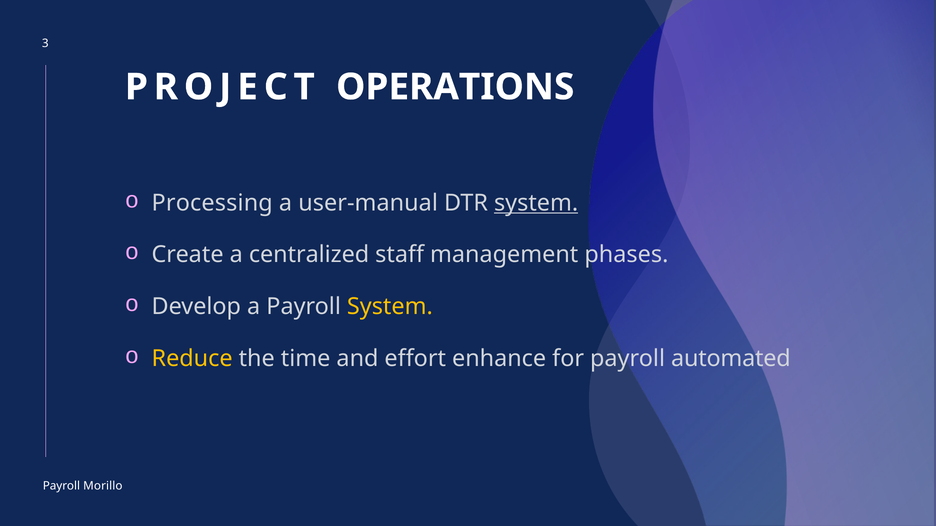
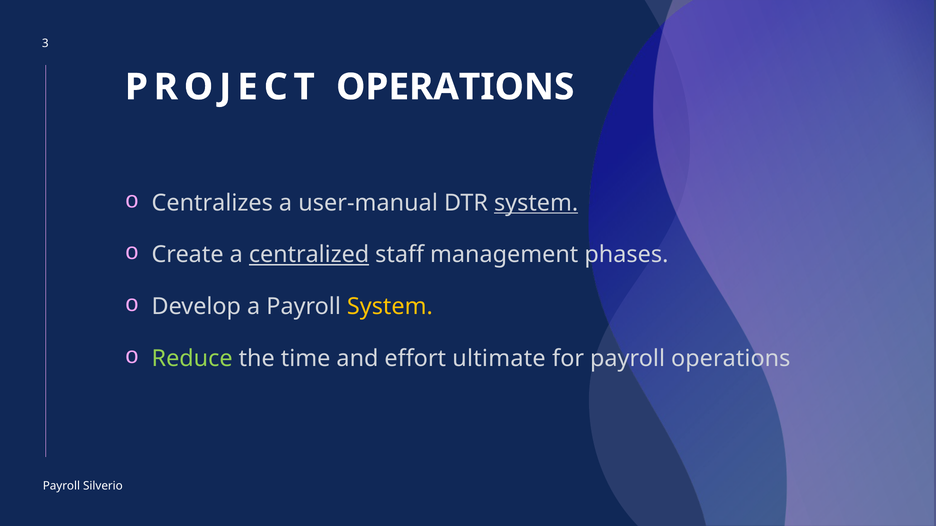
Processing: Processing -> Centralizes (212, 203)
centralized underline: none -> present (309, 255)
Reduce colour: yellow -> light green (192, 359)
enhance: enhance -> ultimate (499, 359)
payroll automated: automated -> operations (731, 359)
Morillo: Morillo -> Silverio (103, 487)
